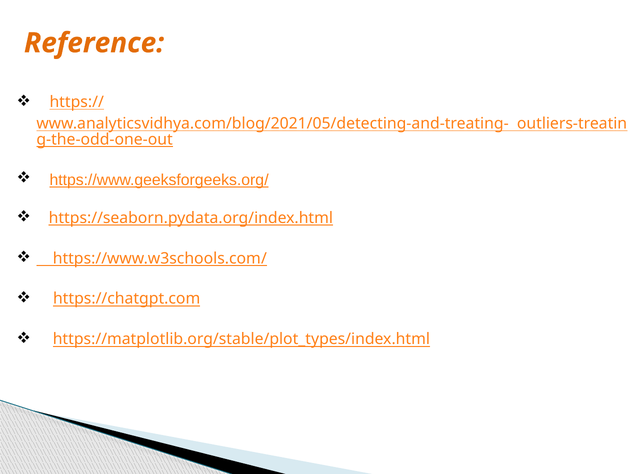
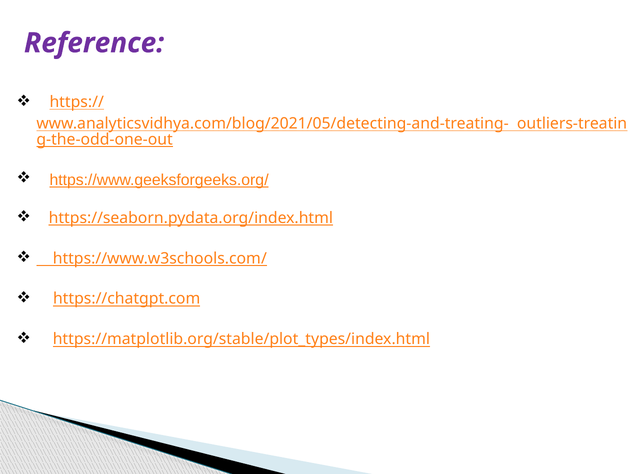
Reference colour: orange -> purple (94, 43)
